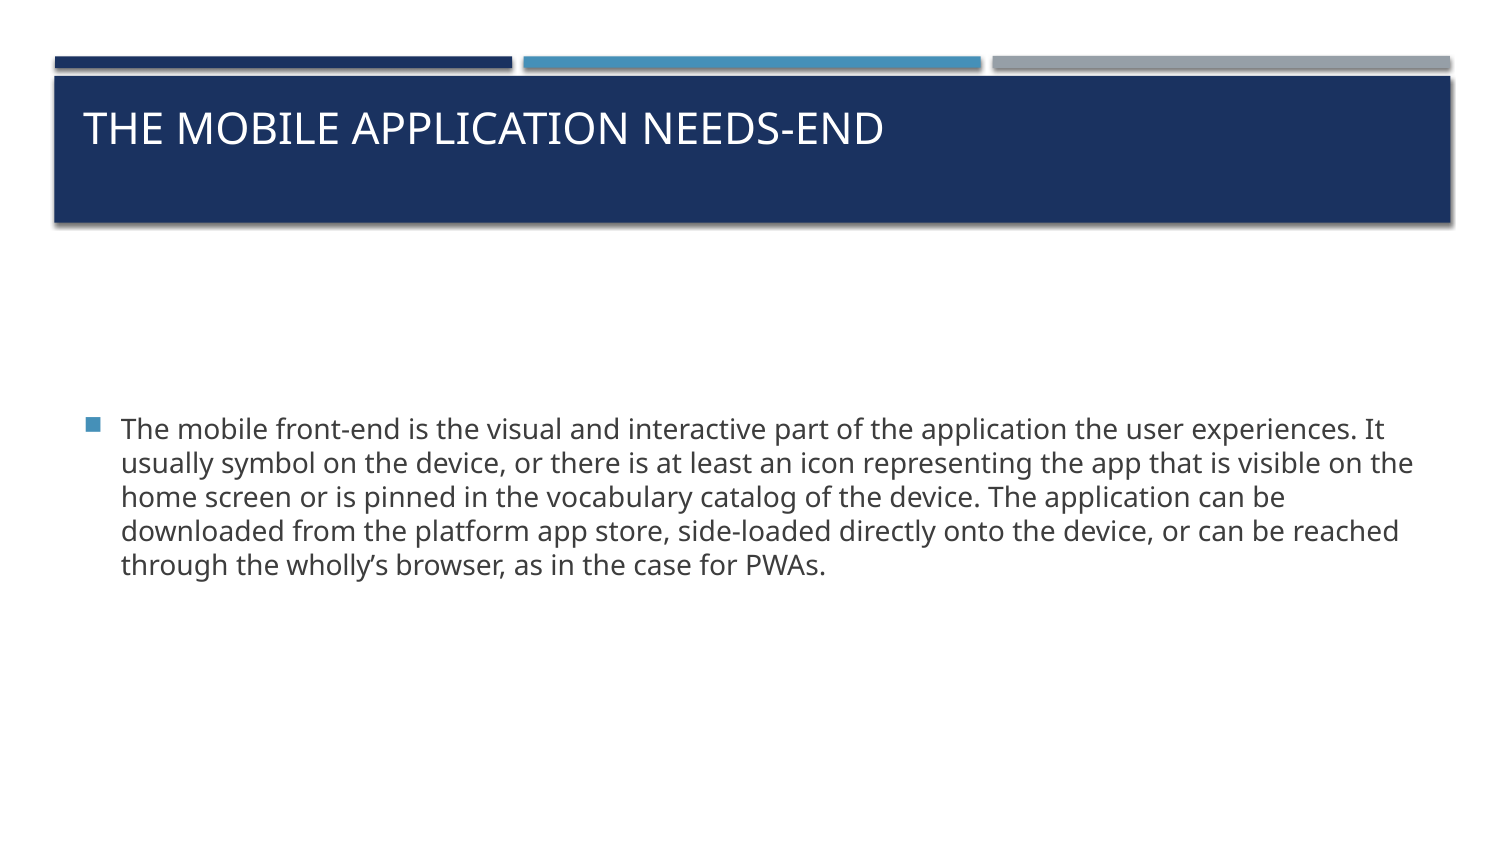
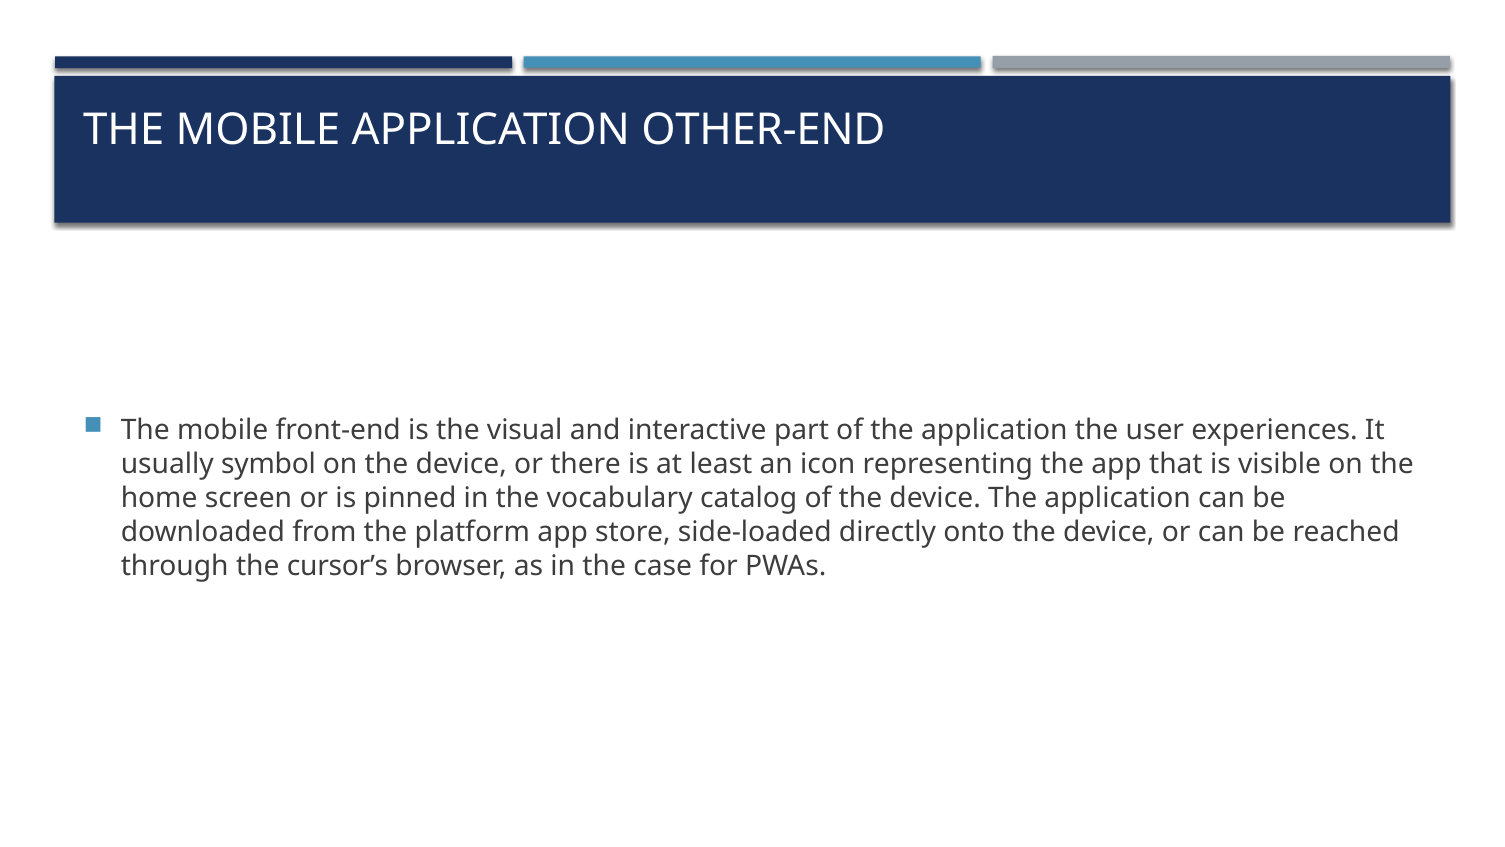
NEEDS-END: NEEDS-END -> OTHER-END (763, 130)
wholly’s: wholly’s -> cursor’s (338, 566)
